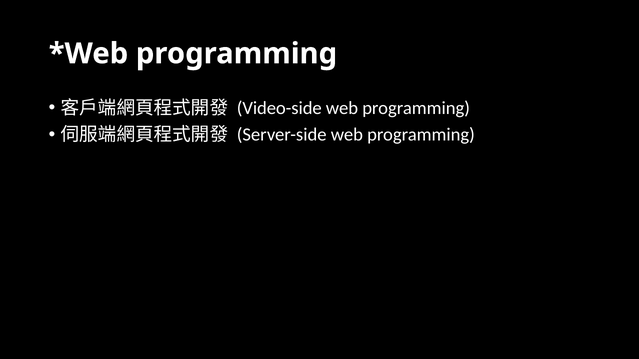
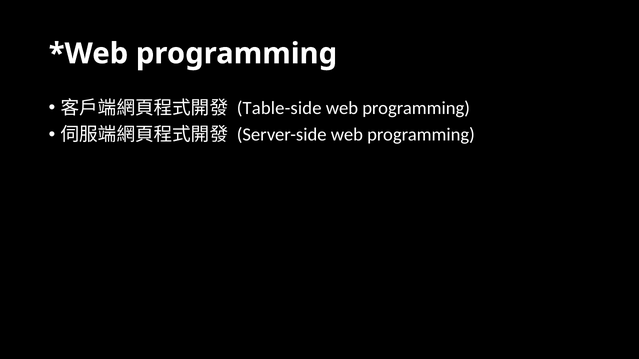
Video-side: Video-side -> Table-side (279, 108)
